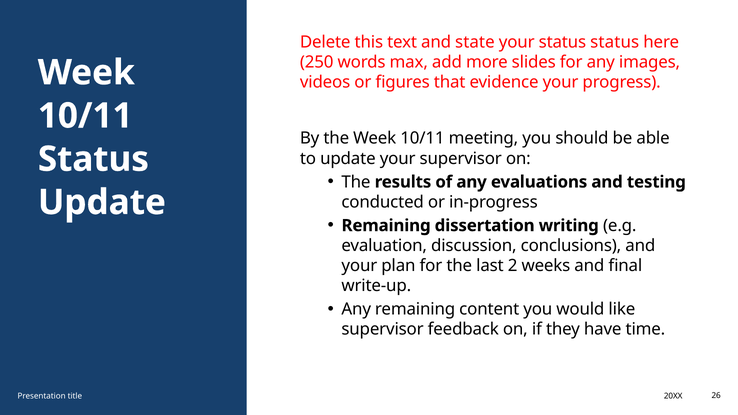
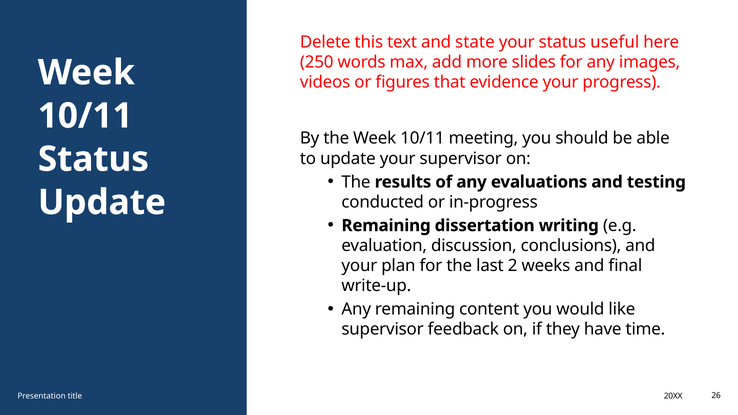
status status: status -> useful (615, 42)
